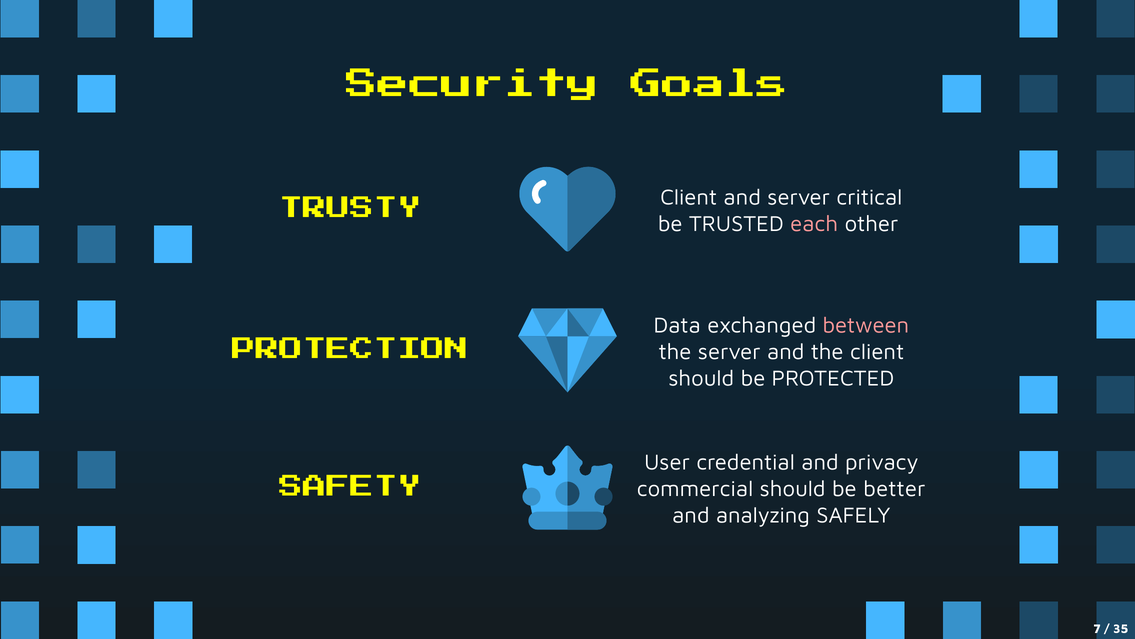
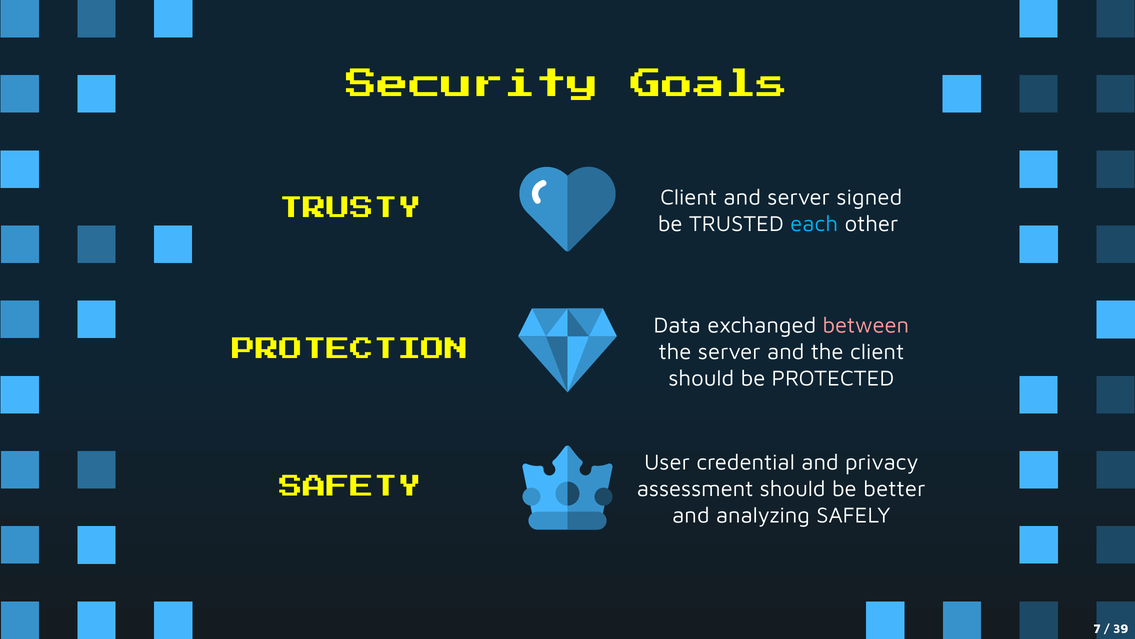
critical: critical -> signed (869, 197)
each colour: pink -> light blue (814, 224)
commercial: commercial -> assessment (695, 489)
35: 35 -> 39 (1121, 628)
